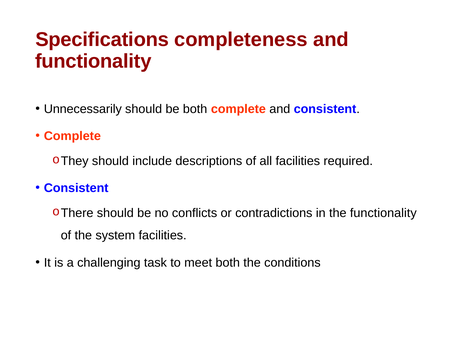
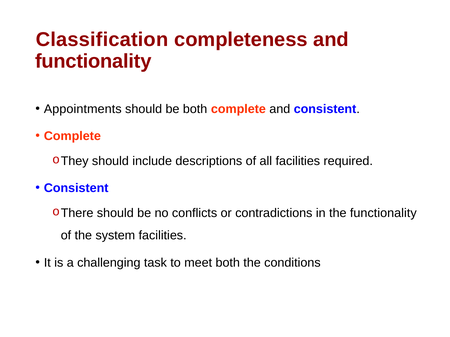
Specifications: Specifications -> Classification (102, 40)
Unnecessarily: Unnecessarily -> Appointments (83, 109)
